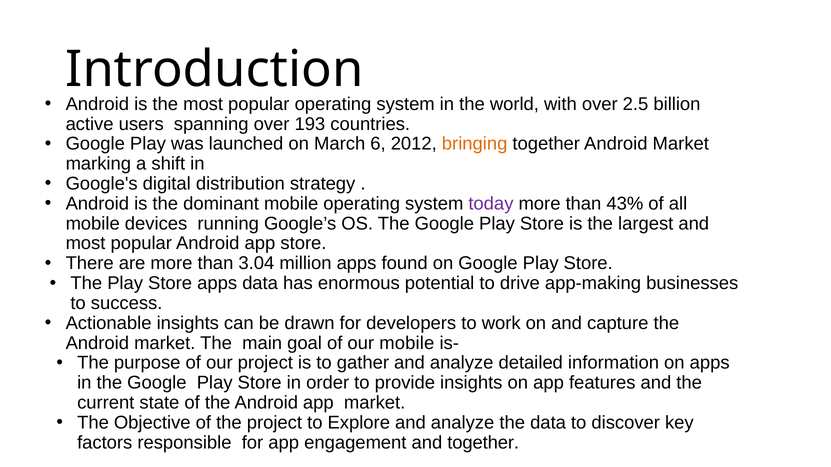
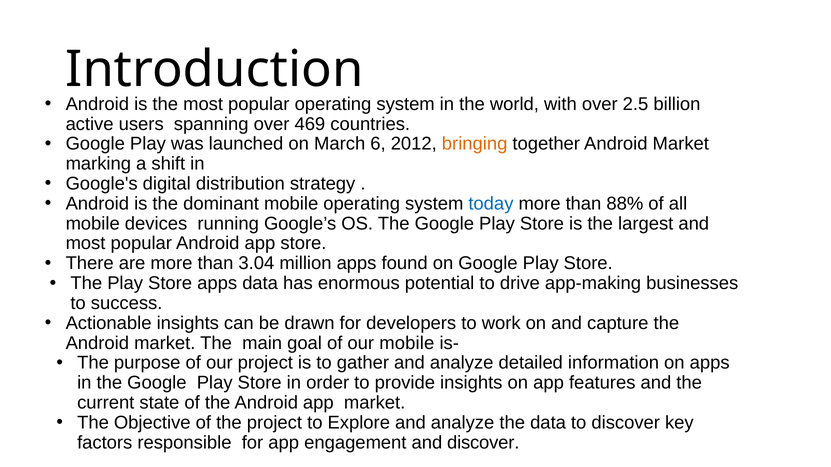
193: 193 -> 469 (310, 124)
today colour: purple -> blue (491, 204)
43%: 43% -> 88% (625, 204)
and together: together -> discover (483, 443)
